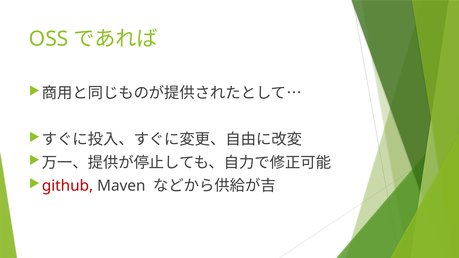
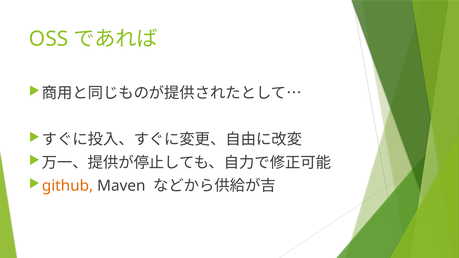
github colour: red -> orange (68, 186)
